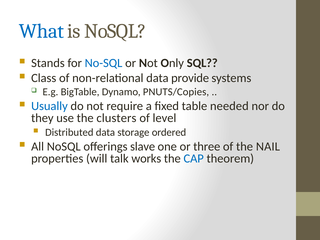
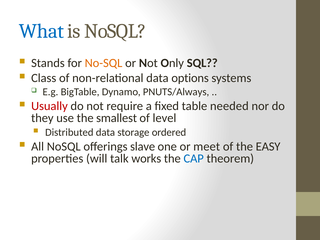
No-SQL colour: blue -> orange (104, 63)
provide: provide -> options (190, 78)
PNUTS/Copies: PNUTS/Copies -> PNUTS/Always (176, 92)
Usually colour: blue -> red (49, 106)
clusters: clusters -> smallest (117, 118)
three: three -> meet (207, 146)
NAIL: NAIL -> EASY (268, 146)
